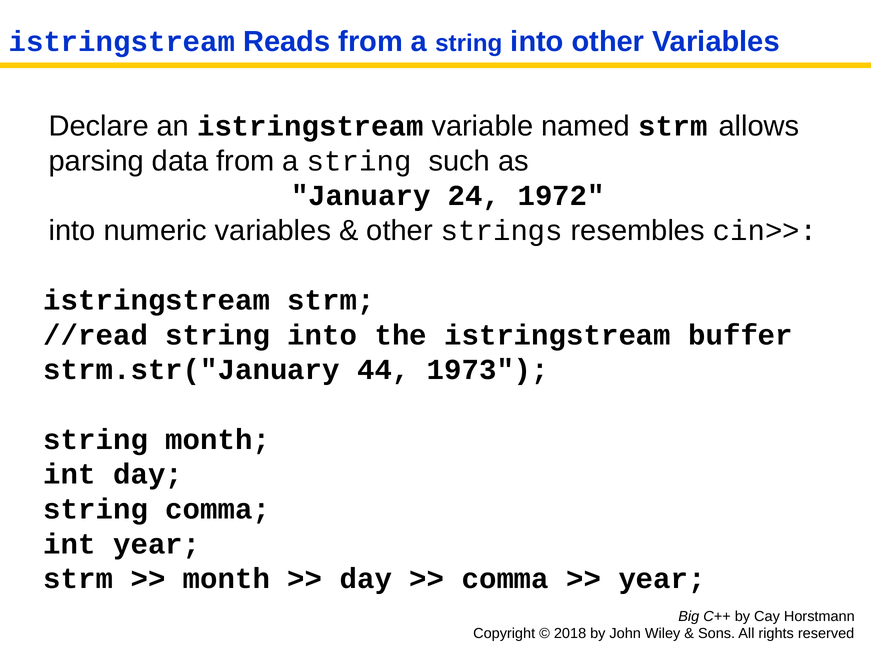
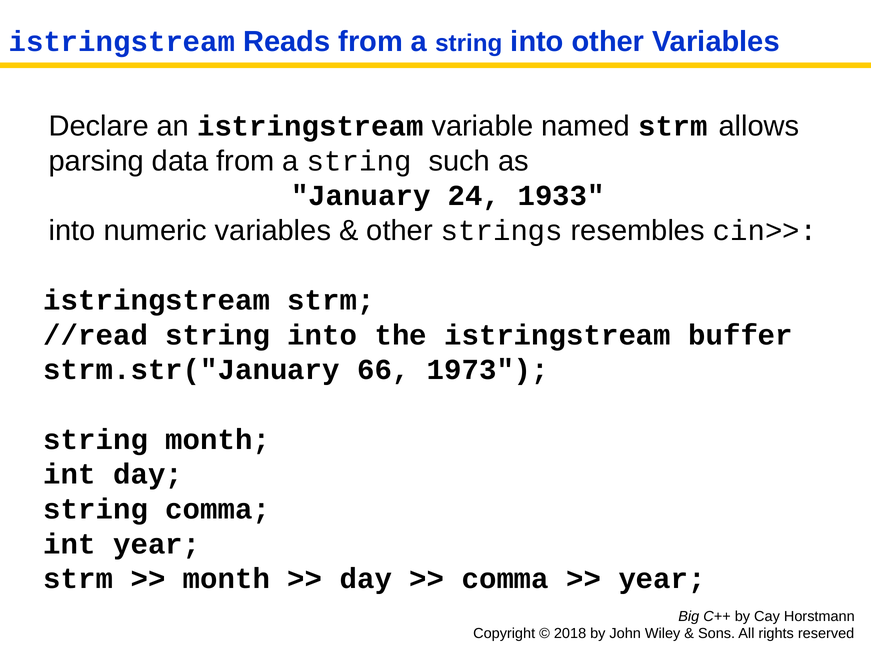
1972: 1972 -> 1933 (561, 196)
44: 44 -> 66 (383, 370)
